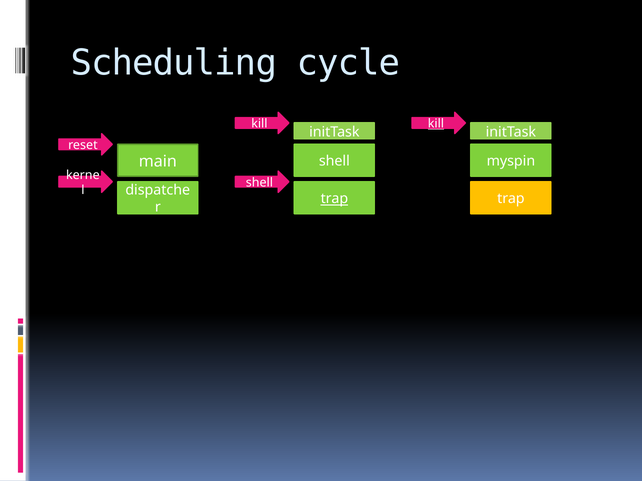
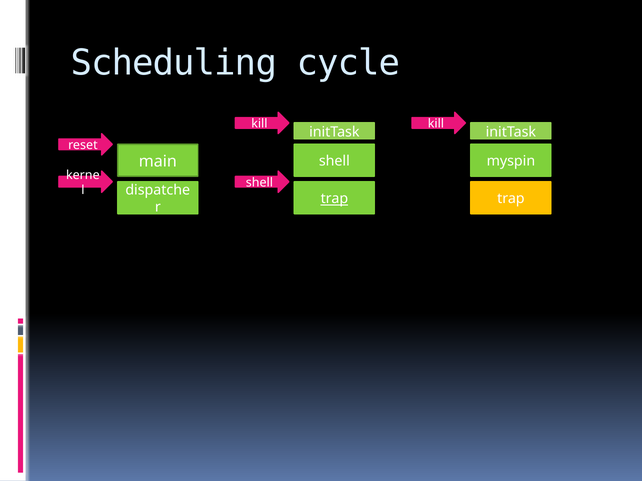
kill underline: present -> none (436, 124)
